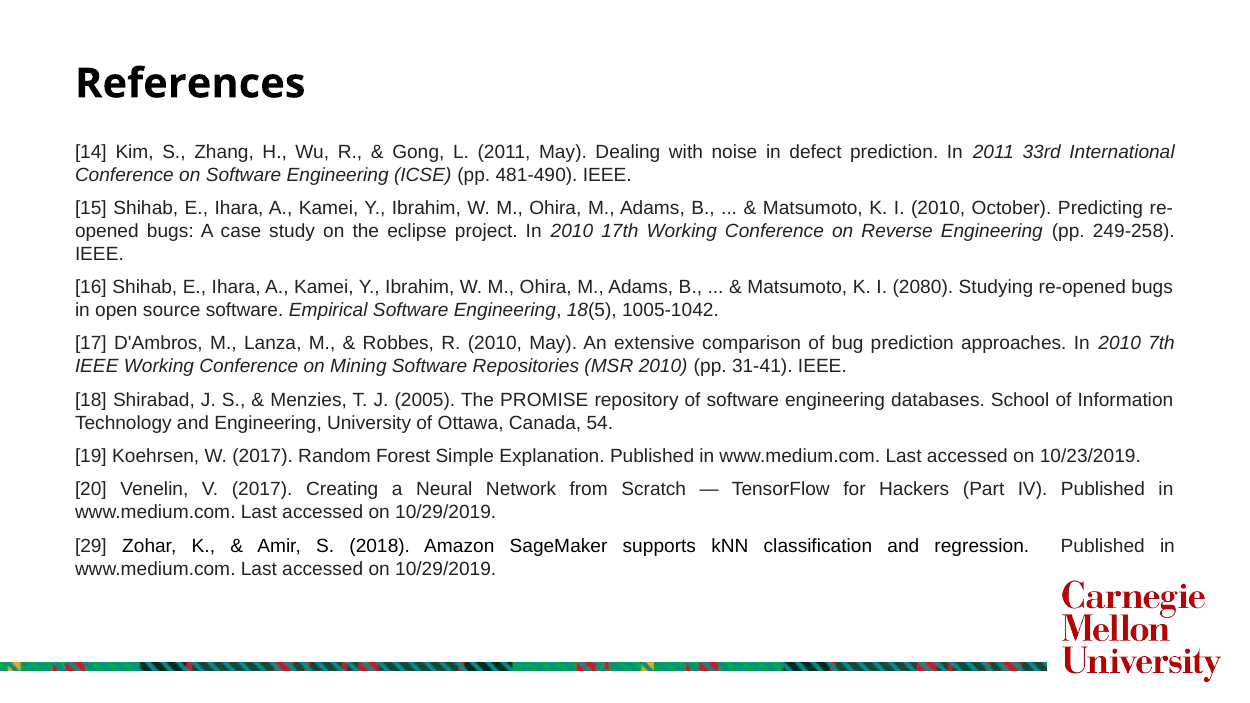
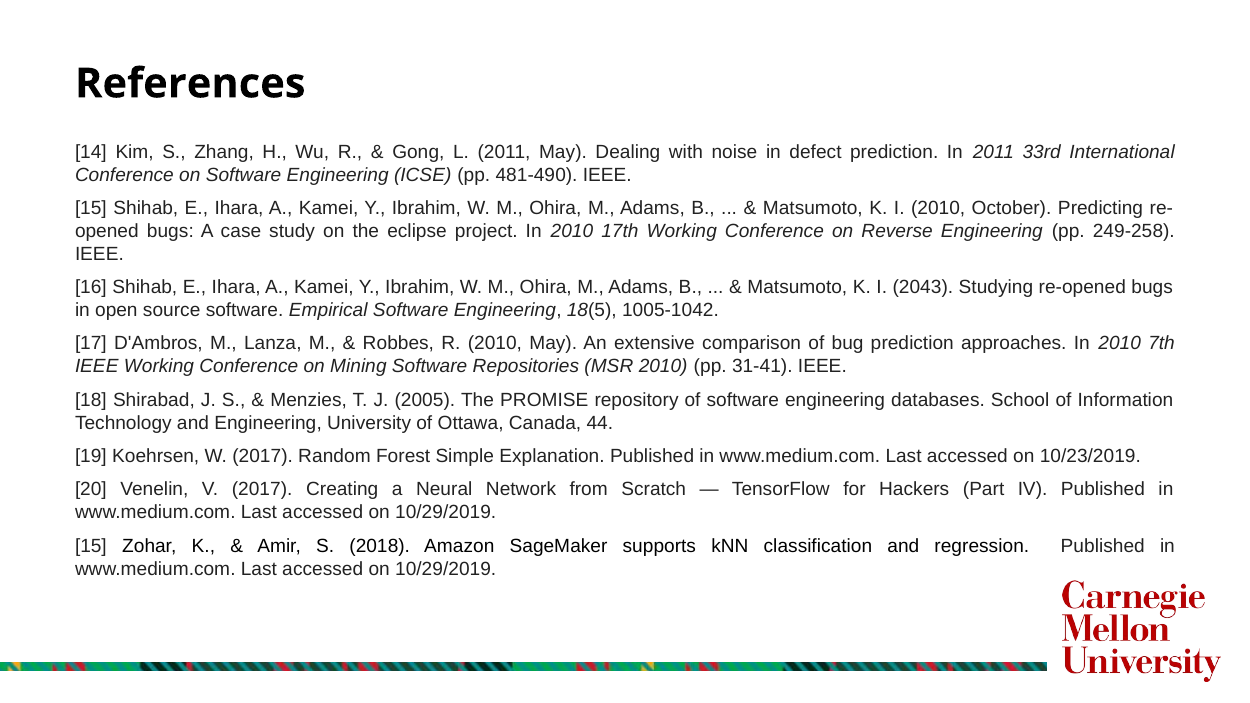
2080: 2080 -> 2043 (923, 287)
54: 54 -> 44 (600, 423)
29: 29 -> 15 (91, 546)
